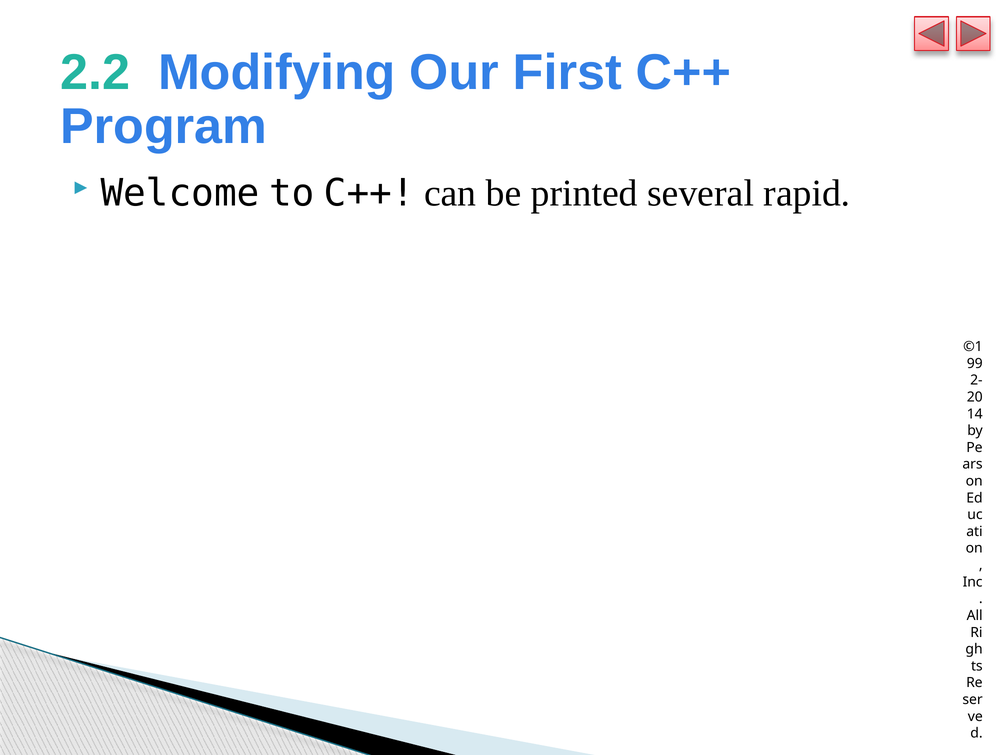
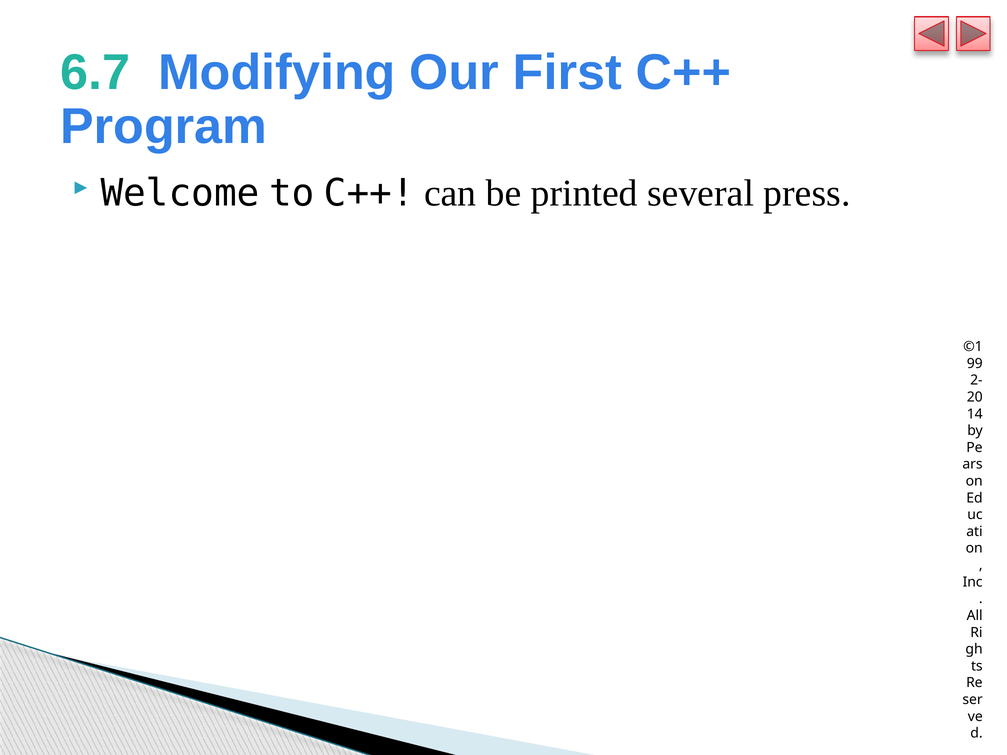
2.2: 2.2 -> 6.7 (95, 73)
rapid: rapid -> press (807, 193)
